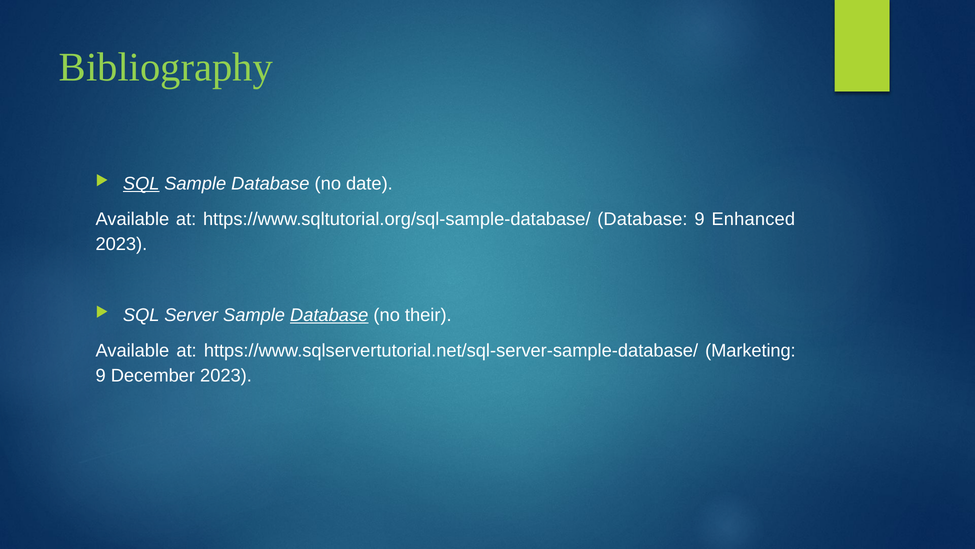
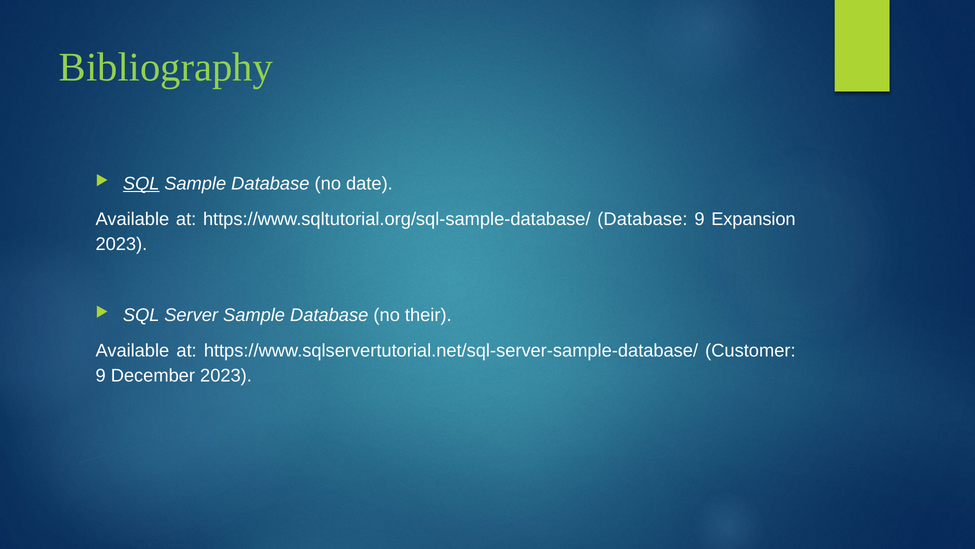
Enhanced: Enhanced -> Expansion (753, 219)
Database underline: present -> none (329, 315)
Marketing: Marketing -> Customer (750, 350)
